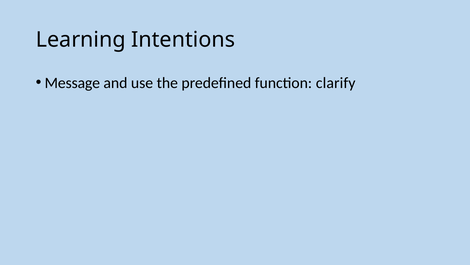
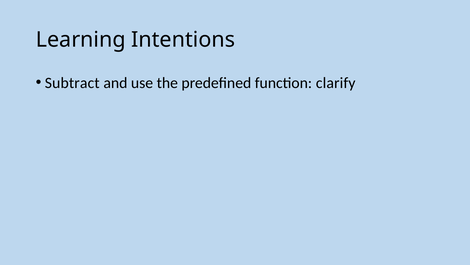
Message: Message -> Subtract (72, 83)
